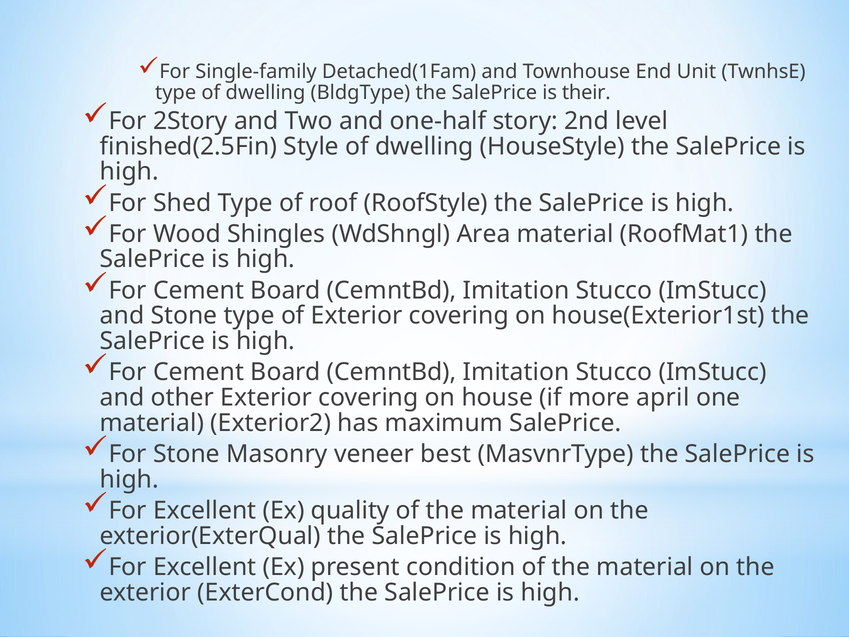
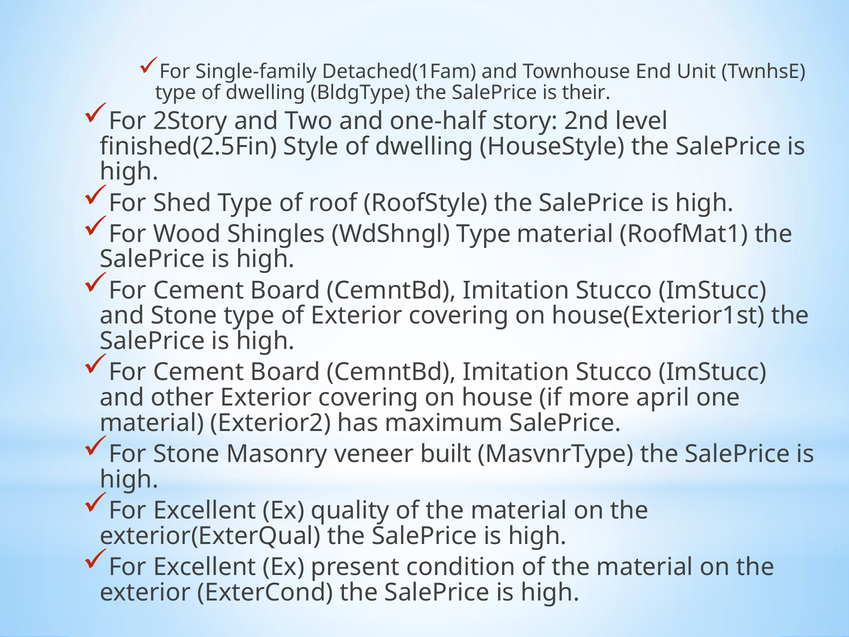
WdShngl Area: Area -> Type (484, 234)
best: best -> built (446, 454)
